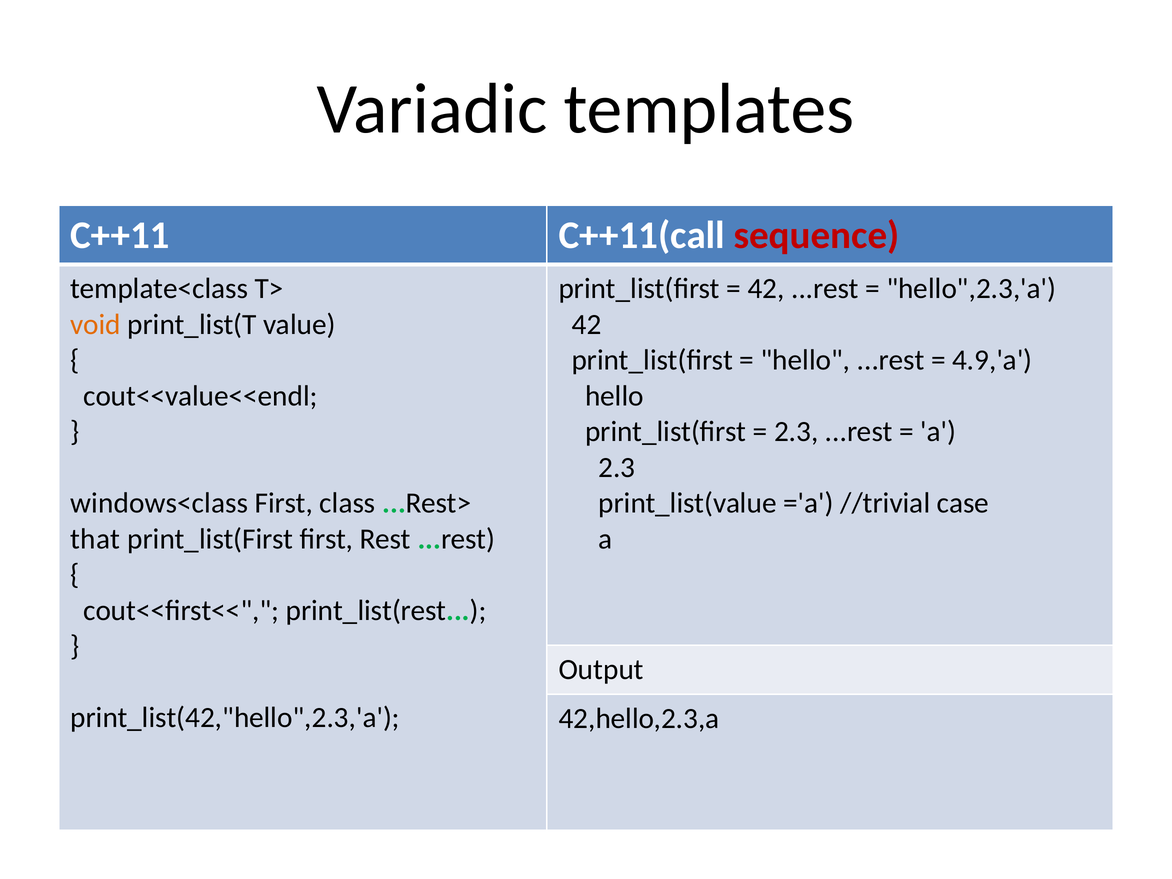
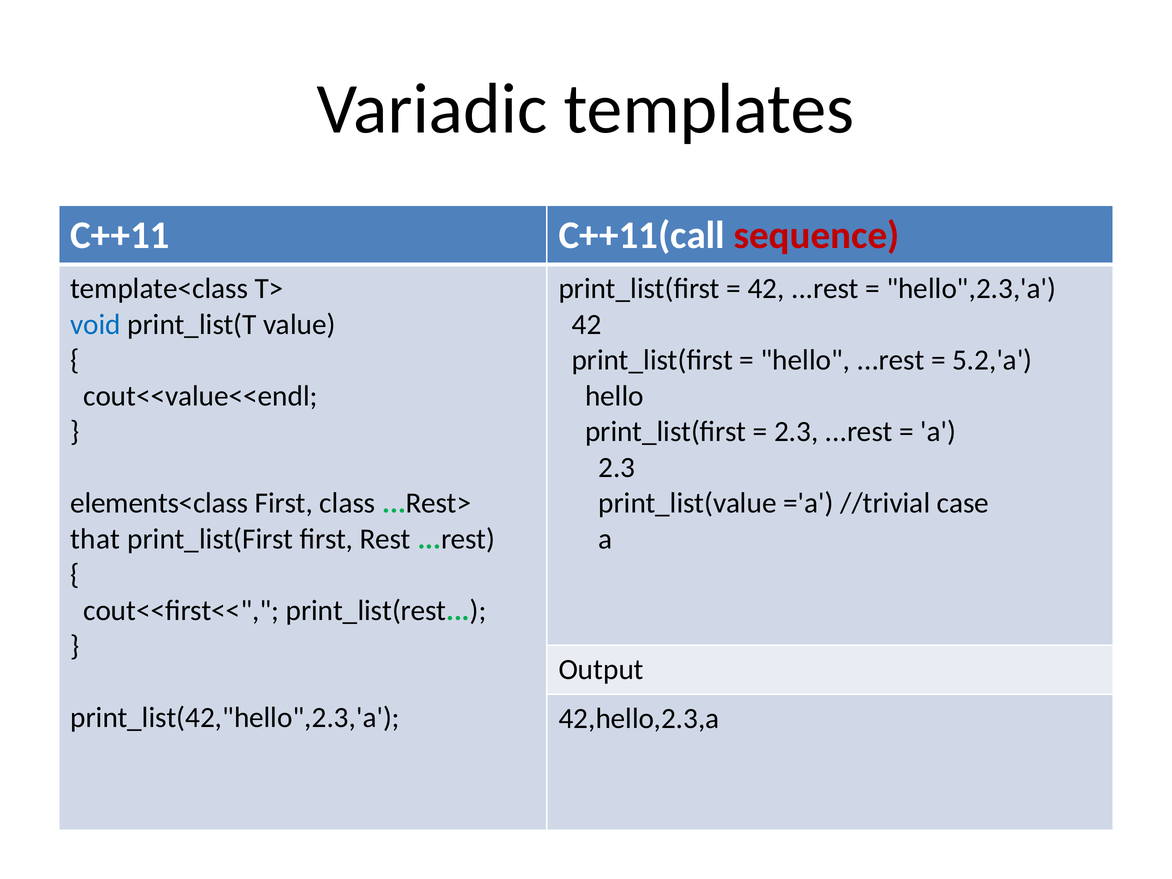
void colour: orange -> blue (96, 324)
4.9,'a: 4.9,'a -> 5.2,'a (992, 360)
windows<class: windows<class -> elements<class (159, 503)
